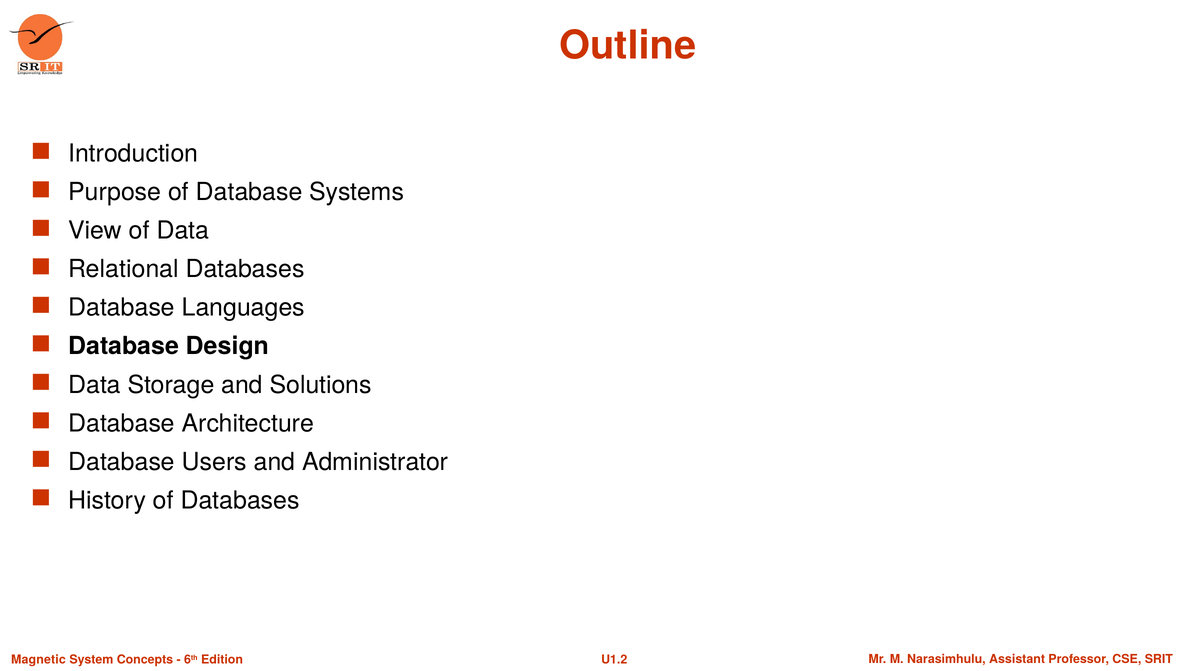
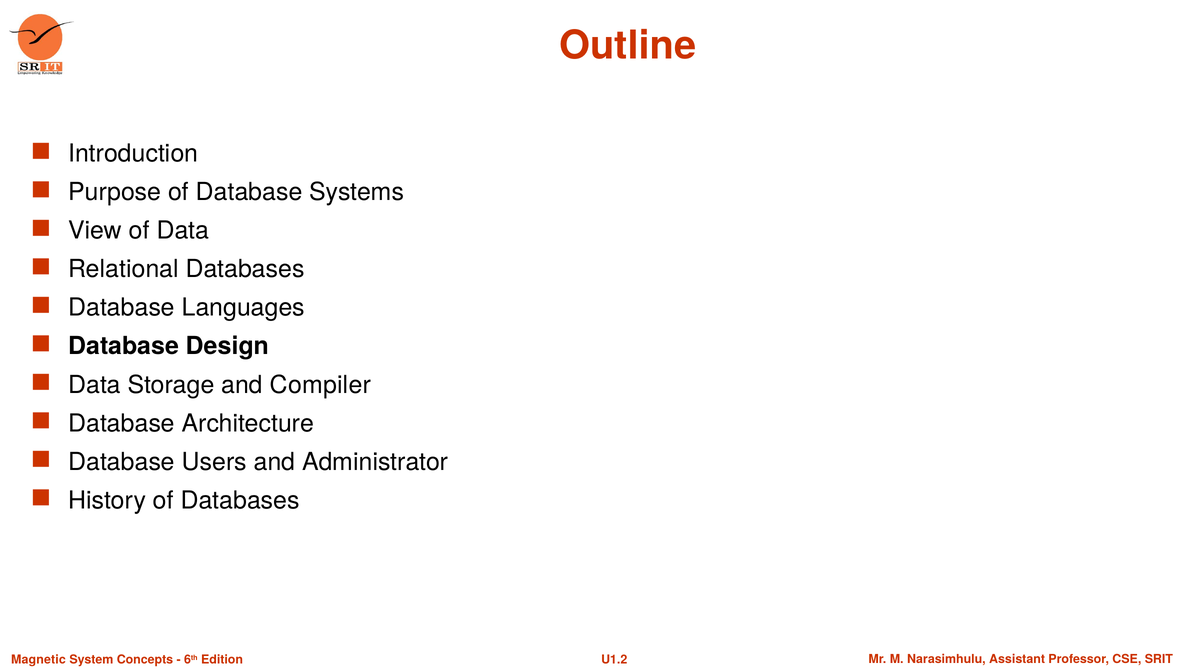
Solutions: Solutions -> Compiler (320, 385)
